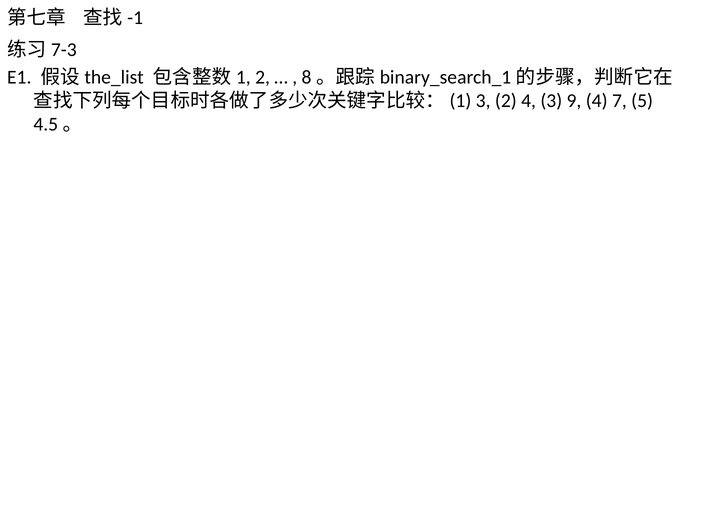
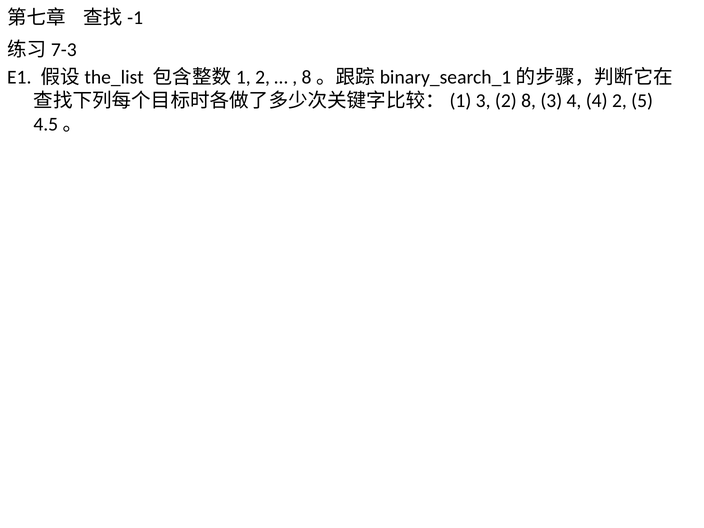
2 4: 4 -> 8 (529, 101)
3 9: 9 -> 4 (574, 101)
4 7: 7 -> 2 (619, 101)
